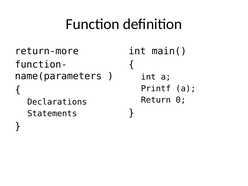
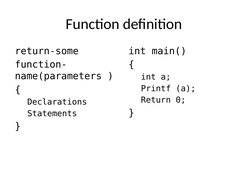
return-more: return-more -> return-some (47, 51)
